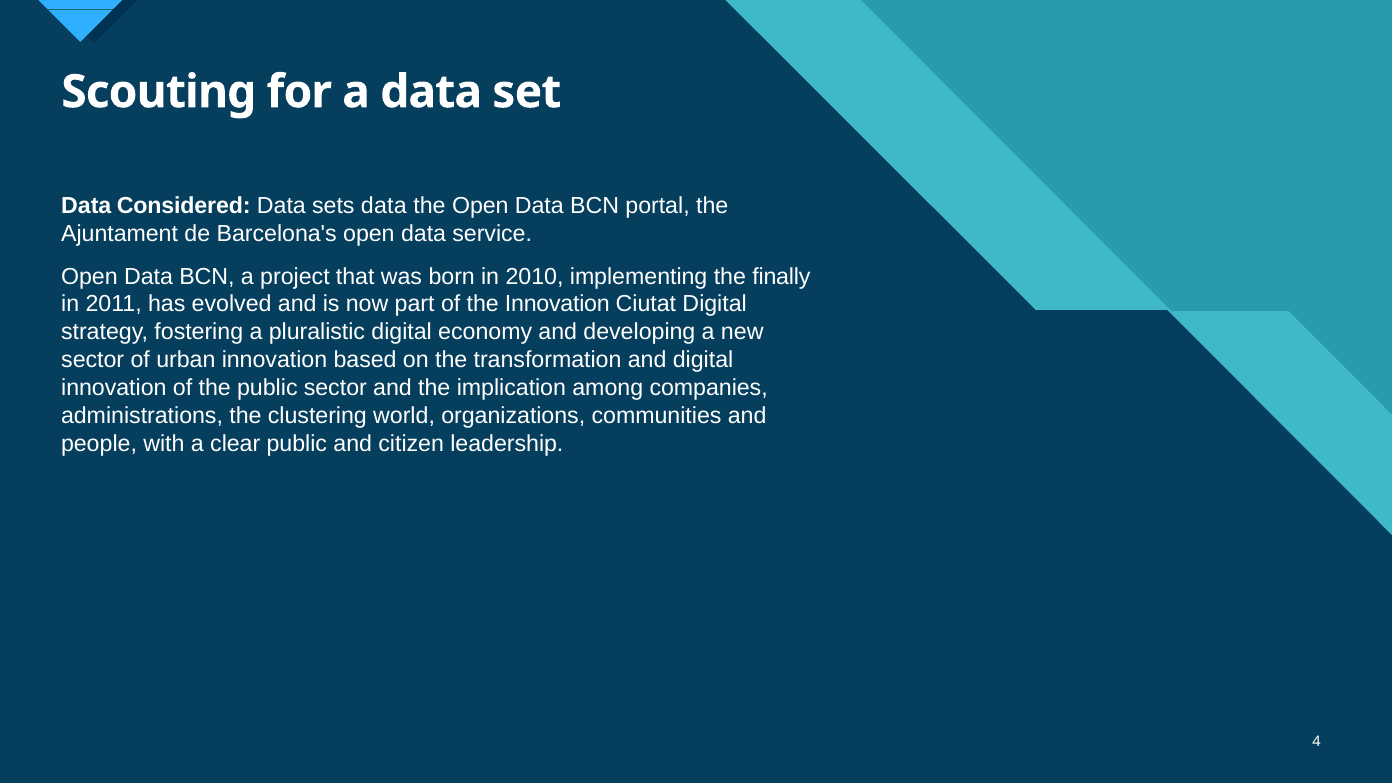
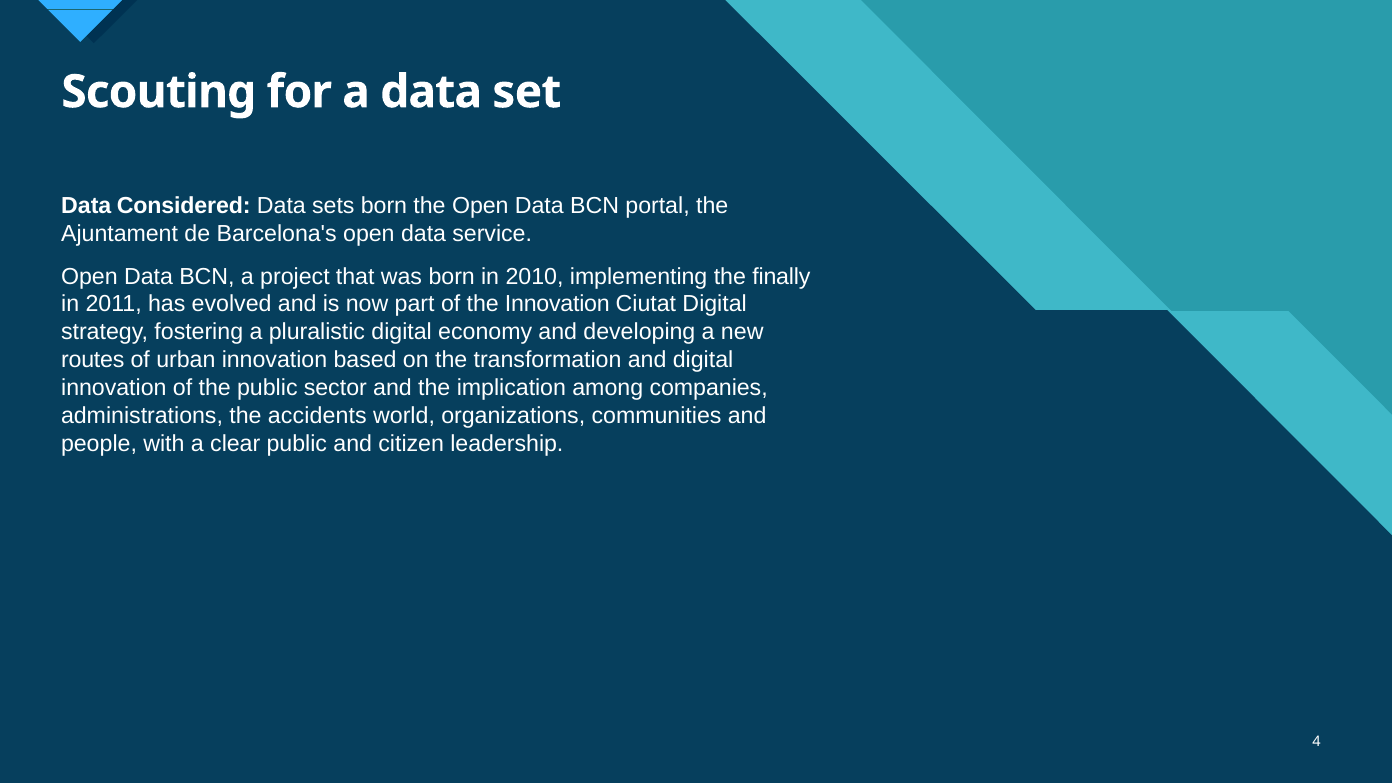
sets data: data -> born (384, 206)
sector: sector -> routes (93, 360)
clustering: clustering -> accidents (317, 416)
